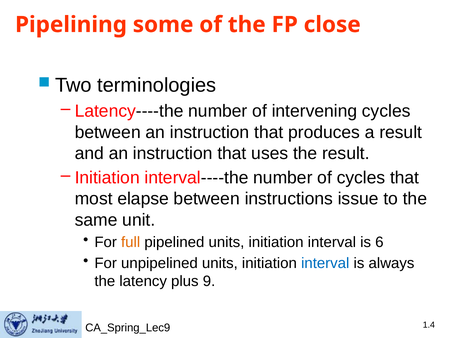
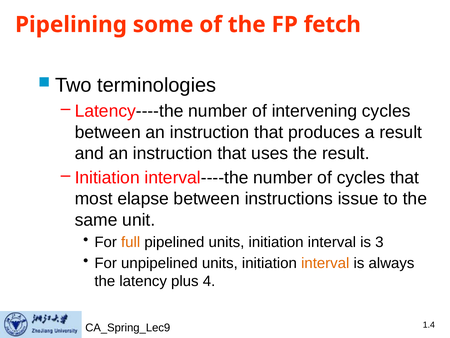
close: close -> fetch (332, 25)
6: 6 -> 3 (379, 242)
interval colour: blue -> orange (325, 263)
9: 9 -> 4 (209, 281)
